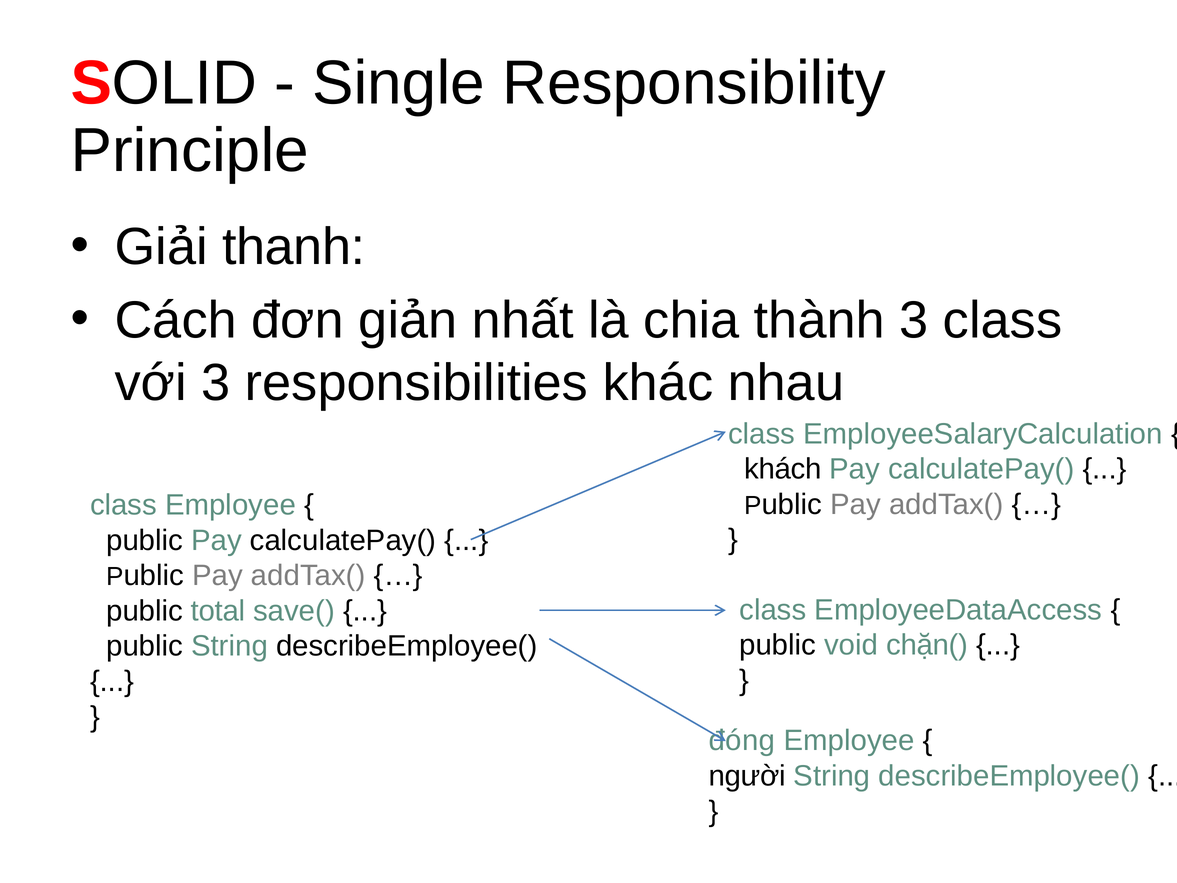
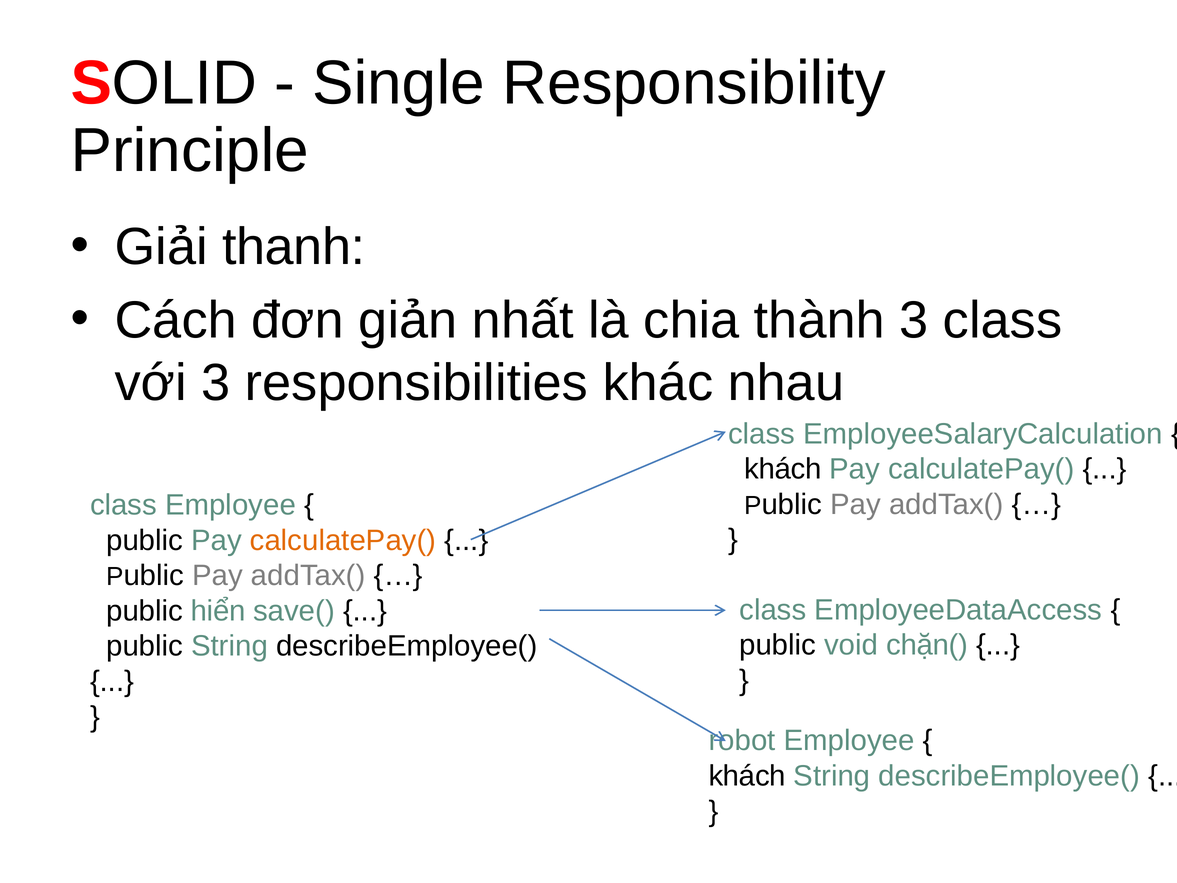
calculatePay( colour: black -> orange (343, 540)
total: total -> hiển (218, 611)
đóng: đóng -> robot (742, 741)
người: người -> khách (747, 776)
